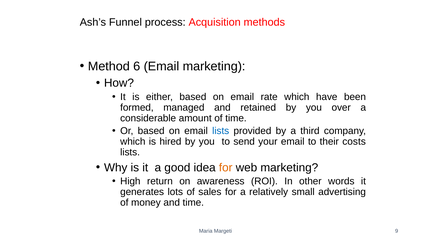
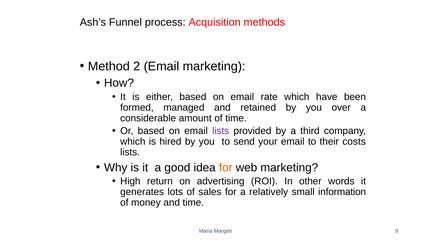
6: 6 -> 2 (137, 66)
lists colour: blue -> purple (221, 131)
awareness: awareness -> advertising (221, 182)
advertising: advertising -> information (342, 192)
